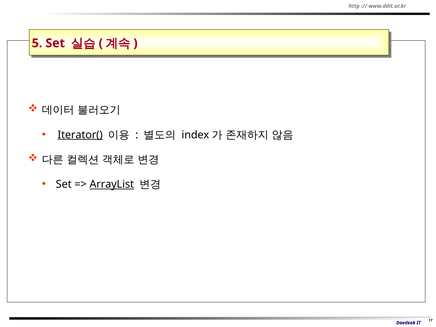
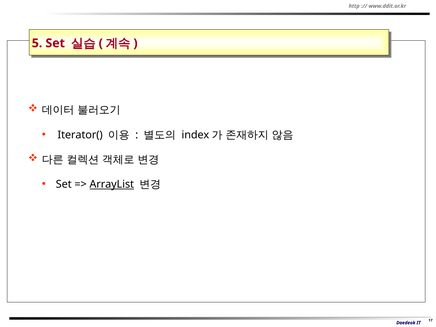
Iterator( underline: present -> none (80, 135)
